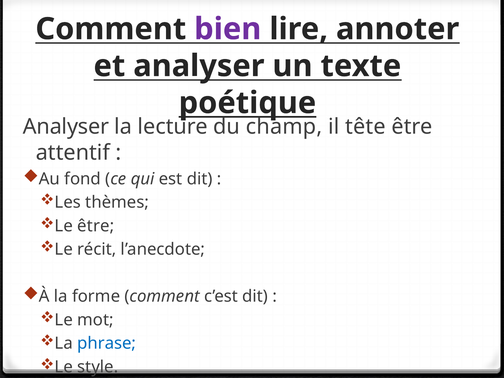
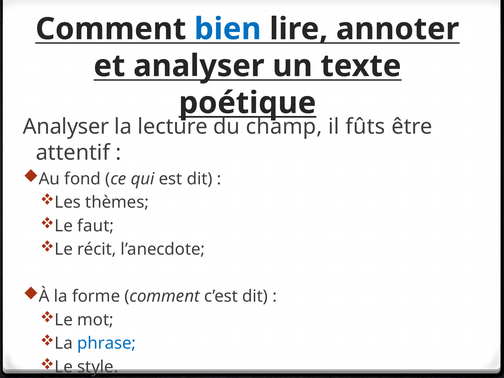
bien colour: purple -> blue (228, 29)
tête: tête -> fûts (365, 127)
Le être: être -> faut (96, 226)
